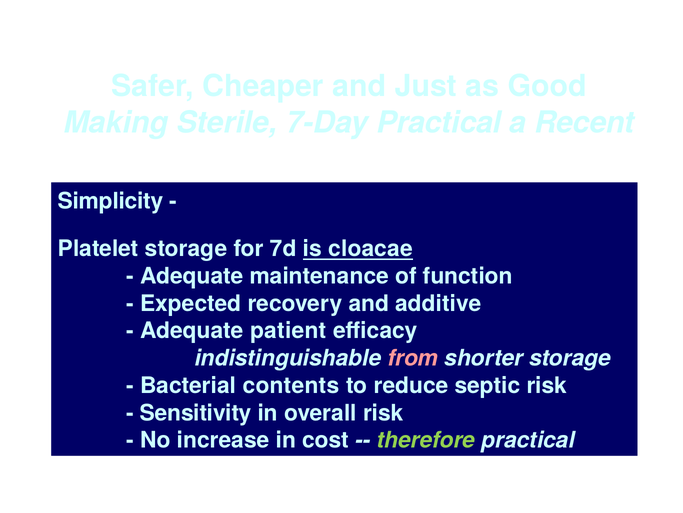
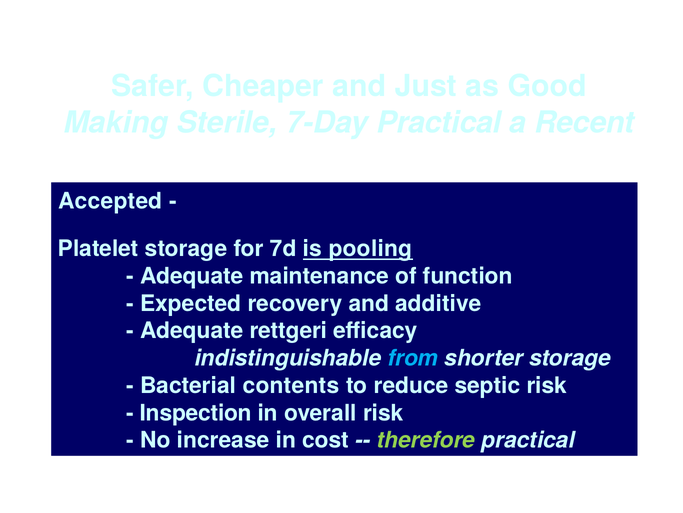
Simplicity: Simplicity -> Accepted (110, 201)
cloacae: cloacae -> pooling (370, 249)
patient: patient -> rettgeri (288, 330)
from colour: pink -> light blue (413, 358)
Sensitivity: Sensitivity -> Inspection (196, 412)
